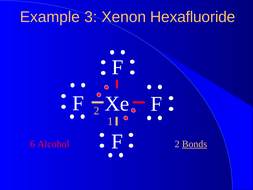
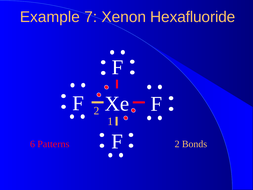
3: 3 -> 7 (91, 17)
Alcohol: Alcohol -> Patterns (53, 144)
Bonds underline: present -> none (195, 144)
